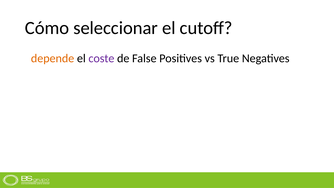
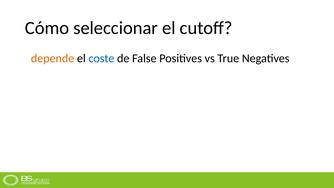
coste colour: purple -> blue (101, 58)
